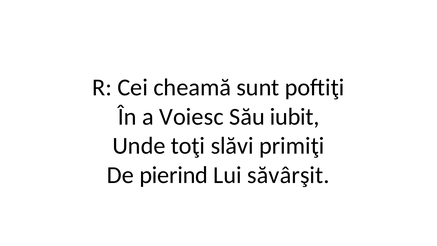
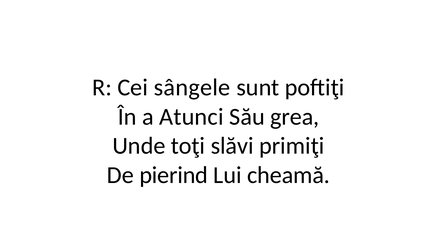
cheamă: cheamă -> sângele (192, 87)
Voiesc: Voiesc -> Atunci (191, 117)
iubit: iubit -> grea (295, 117)
săvârşit: săvârşit -> cheamă (289, 175)
